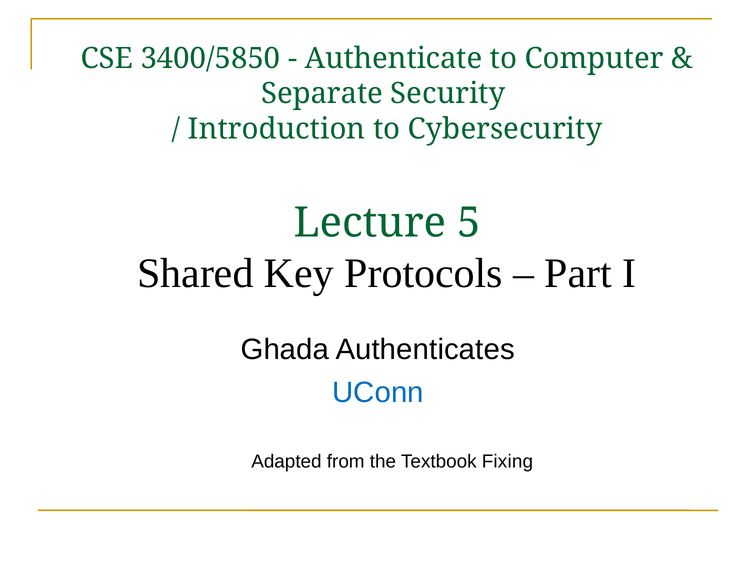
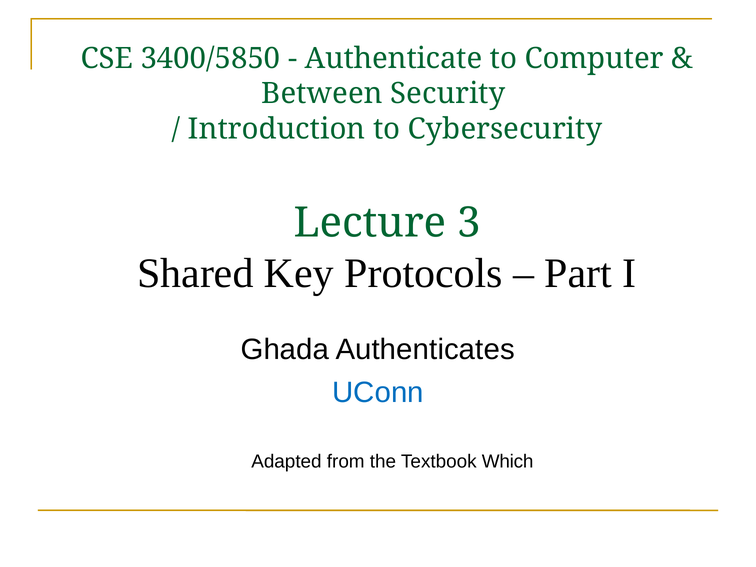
Separate: Separate -> Between (322, 94)
5: 5 -> 3 (469, 223)
Fixing: Fixing -> Which (508, 462)
